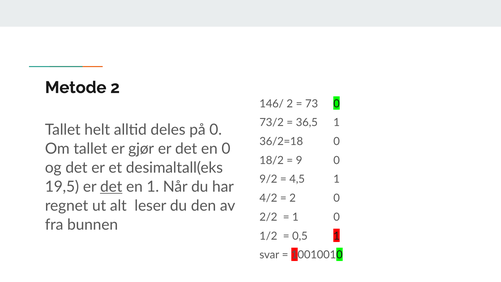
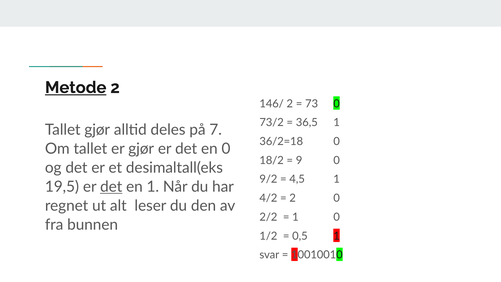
Metode underline: none -> present (76, 87)
Tallet helt: helt -> gjør (97, 130)
på 0: 0 -> 7 (216, 130)
